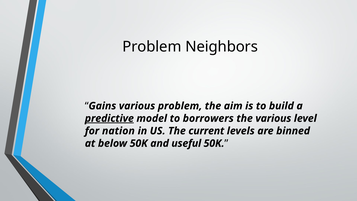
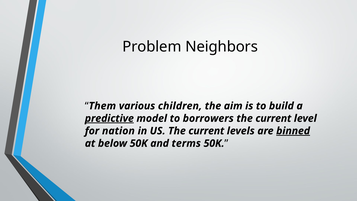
Gains: Gains -> Them (102, 106)
various problem: problem -> children (180, 106)
various: various -> current (273, 118)
binned underline: none -> present (293, 131)
useful: useful -> terms (186, 143)
